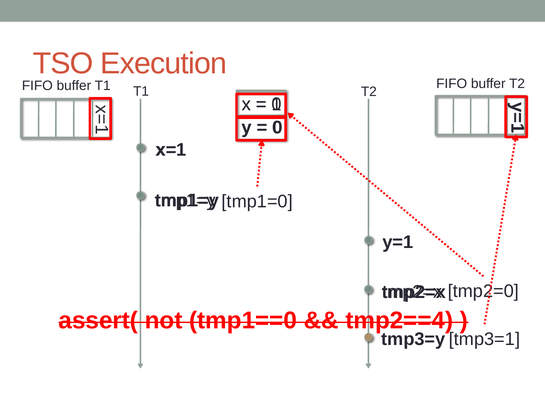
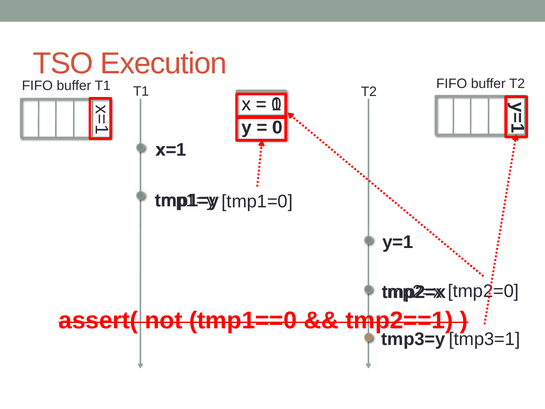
tmp2==4: tmp2==4 -> tmp2==1 (399, 320)
